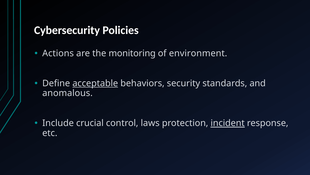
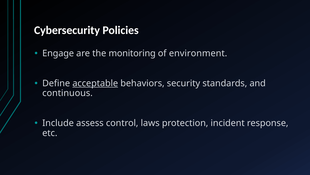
Actions: Actions -> Engage (58, 53)
anomalous: anomalous -> continuous (67, 93)
crucial: crucial -> assess (90, 123)
incident underline: present -> none (228, 123)
